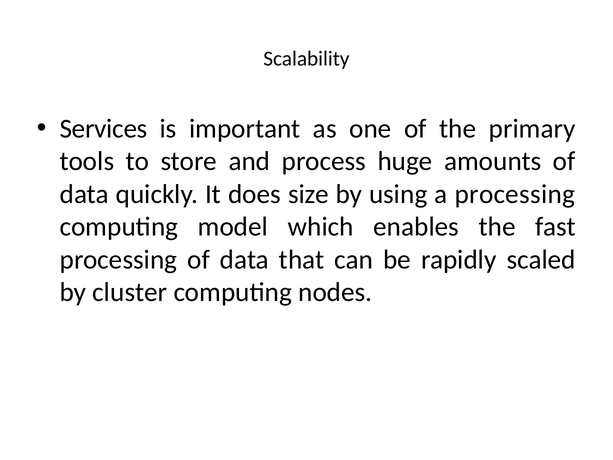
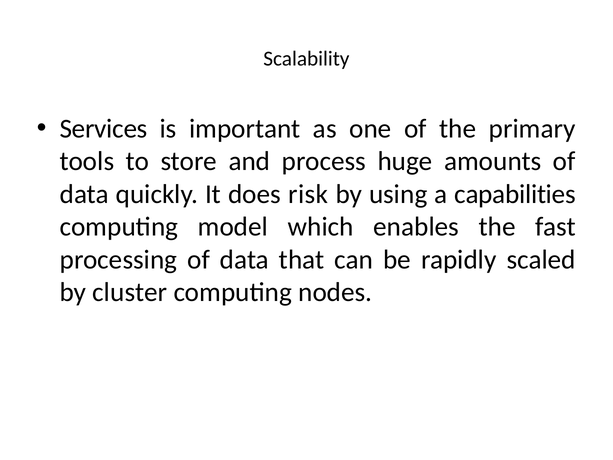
size: size -> risk (308, 194)
a processing: processing -> capabilities (515, 194)
